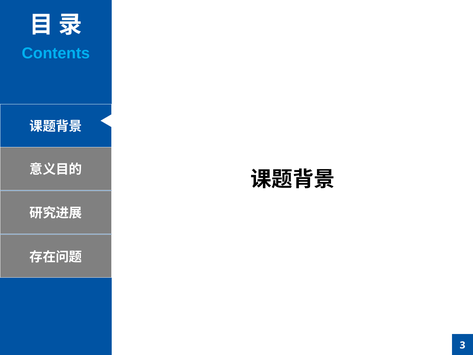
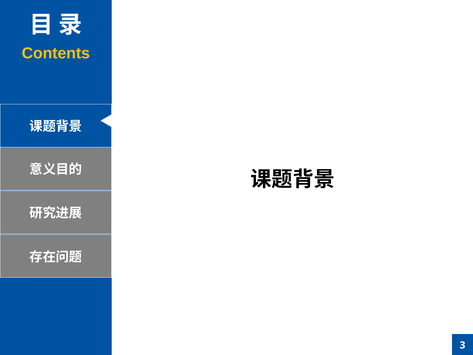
Contents colour: light blue -> yellow (56, 53)
